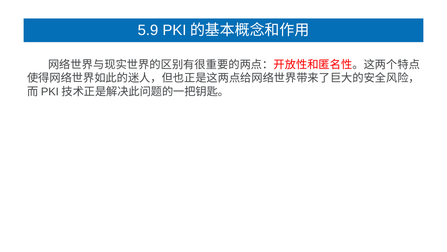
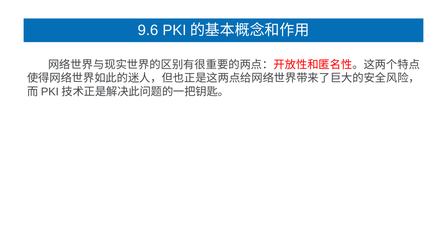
5.9: 5.9 -> 9.6 (148, 30)
